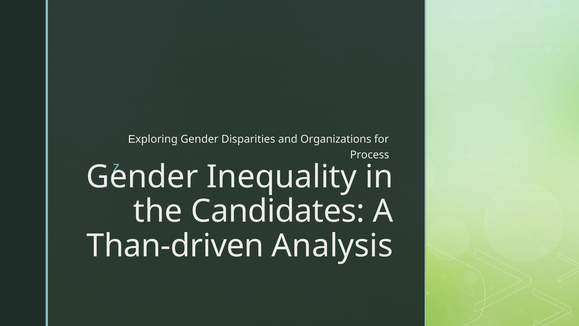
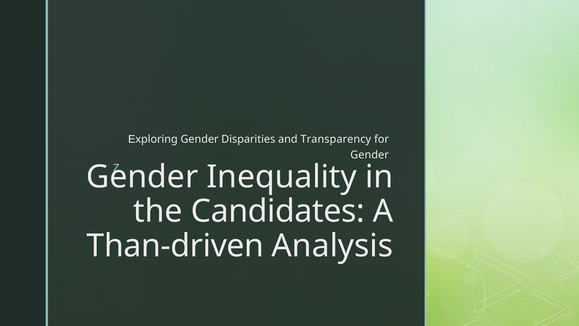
Organizations: Organizations -> Transparency (336, 139)
Process: Process -> Gender (370, 155)
